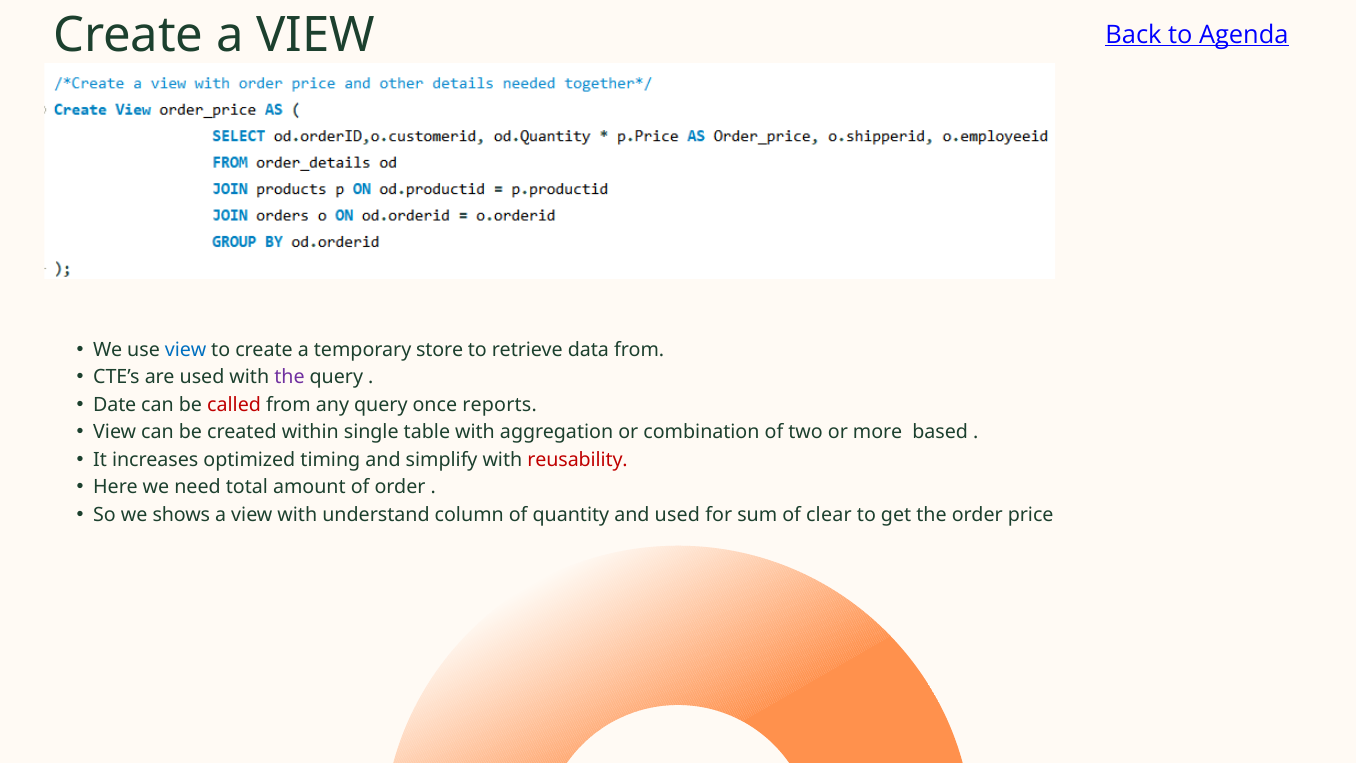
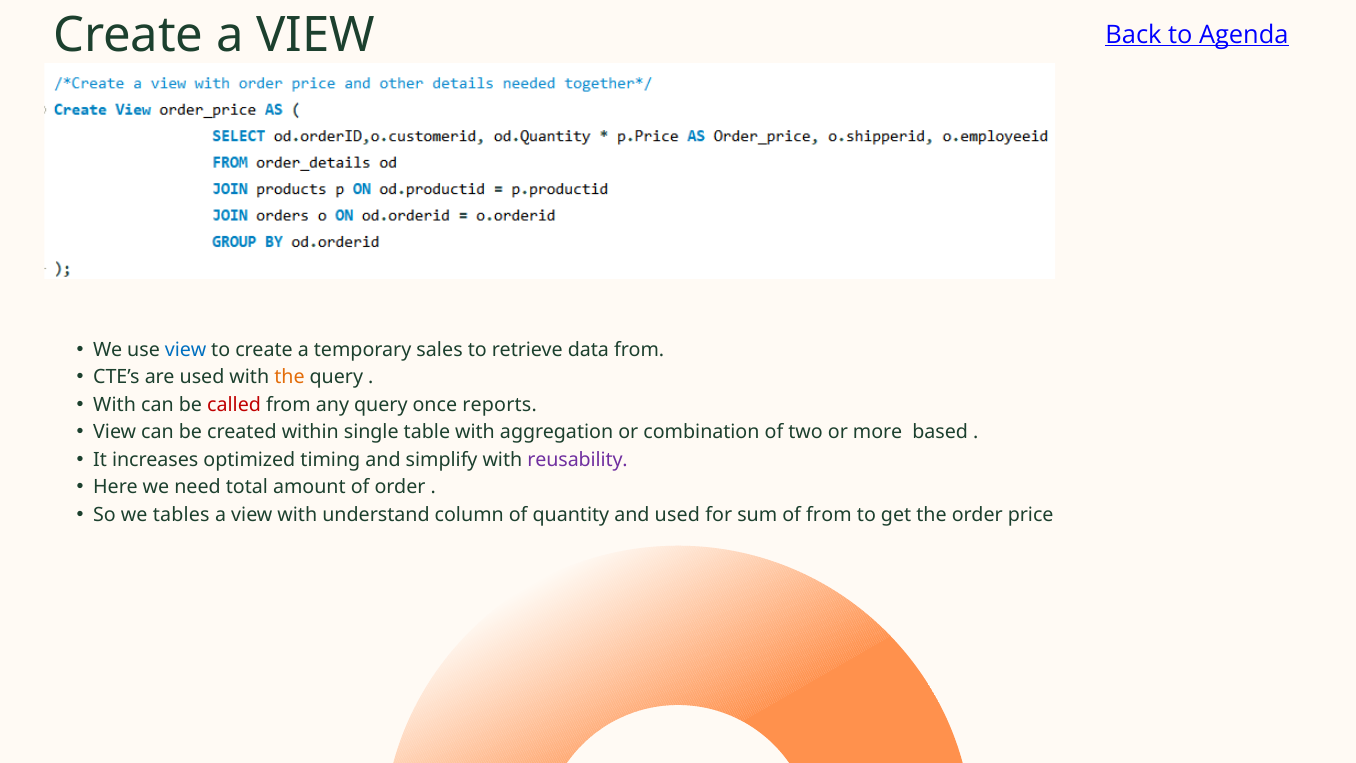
store: store -> sales (440, 350)
the colour: purple -> orange (289, 377)
Date: Date -> With (115, 405)
reusability colour: red -> purple (578, 460)
shows: shows -> tables (181, 515)
of clear: clear -> from (829, 515)
